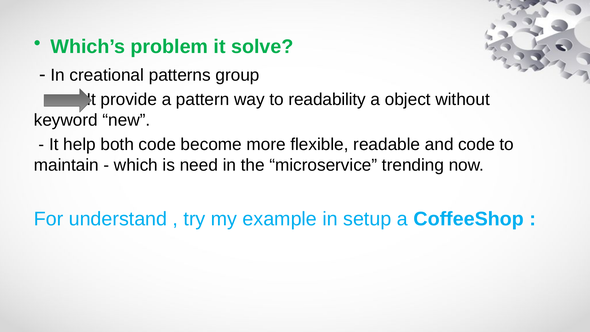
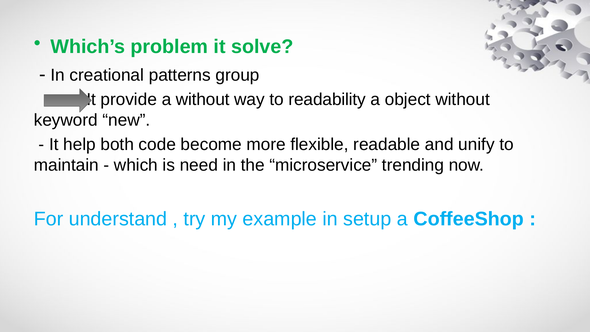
a pattern: pattern -> without (203, 100)
and code: code -> unify (476, 144)
